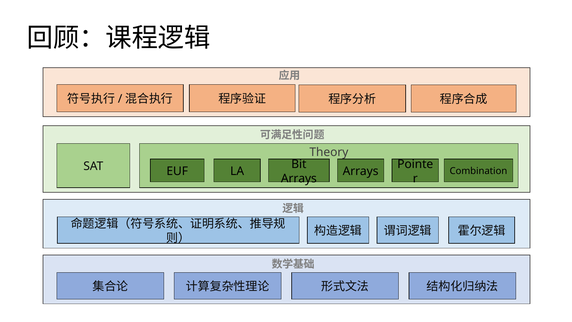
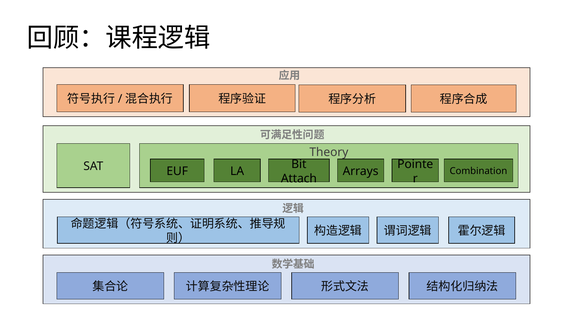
Arrays: Arrays -> Attach (299, 178)
